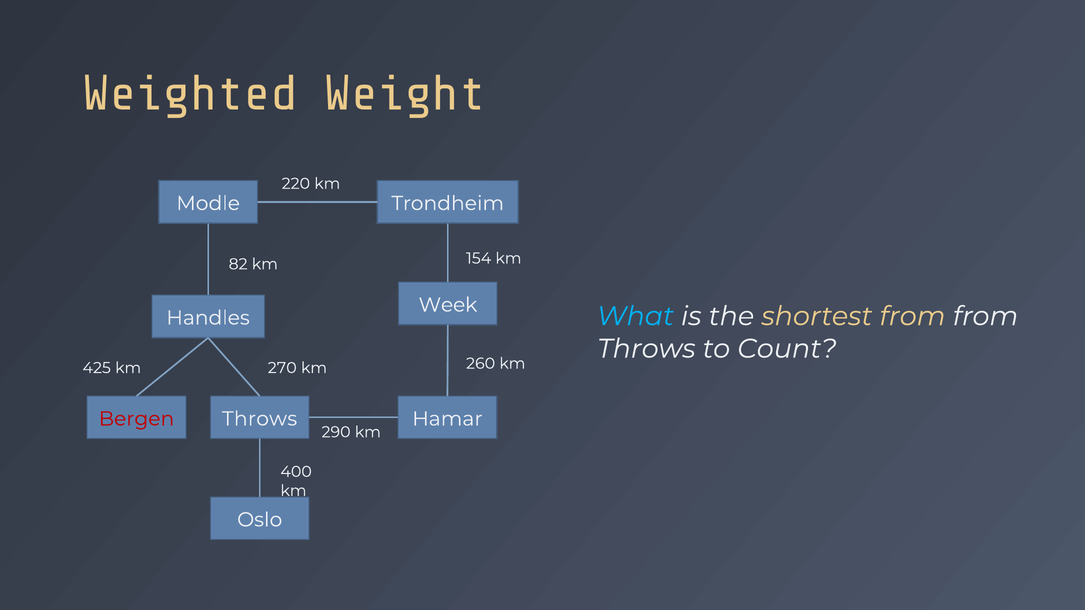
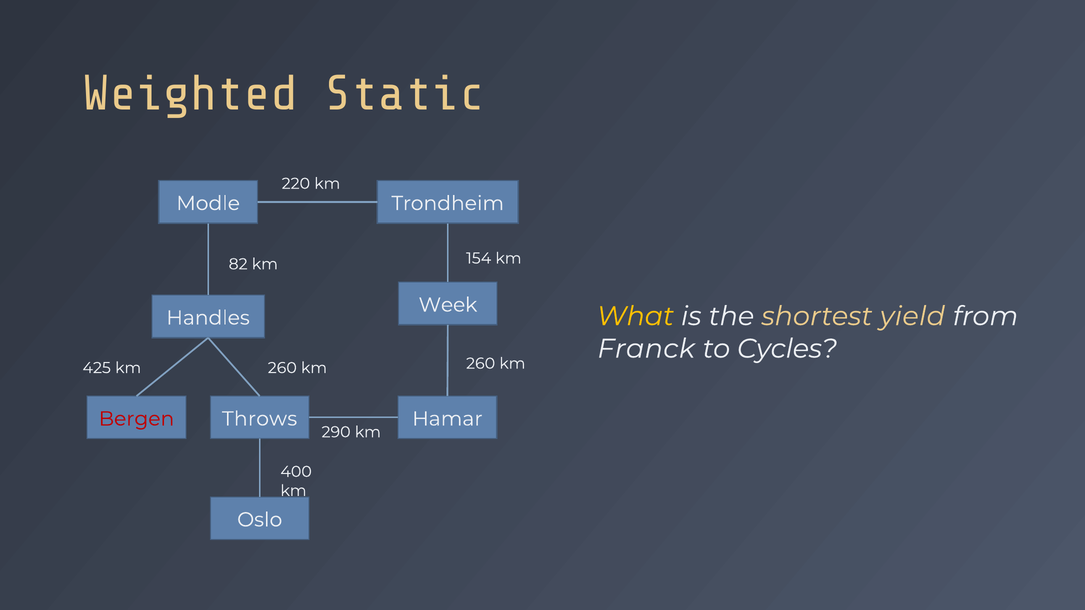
Weight: Weight -> Static (405, 93)
What colour: light blue -> yellow (636, 316)
shortest from: from -> yield (912, 316)
Throws: Throws -> Franck (646, 349)
Count: Count -> Cycles (787, 349)
km 270: 270 -> 260 (282, 368)
